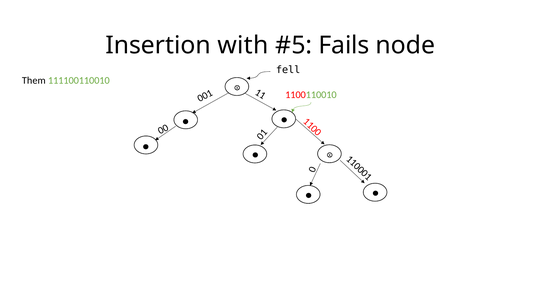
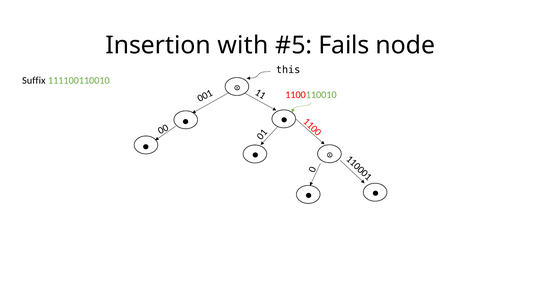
fell: fell -> this (288, 70)
Them: Them -> Suffix (34, 80)
